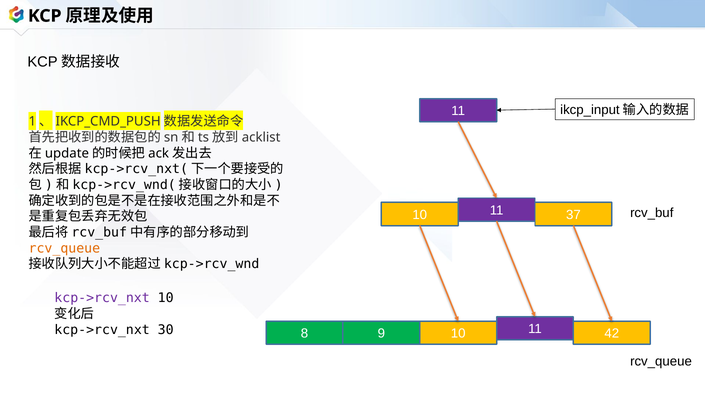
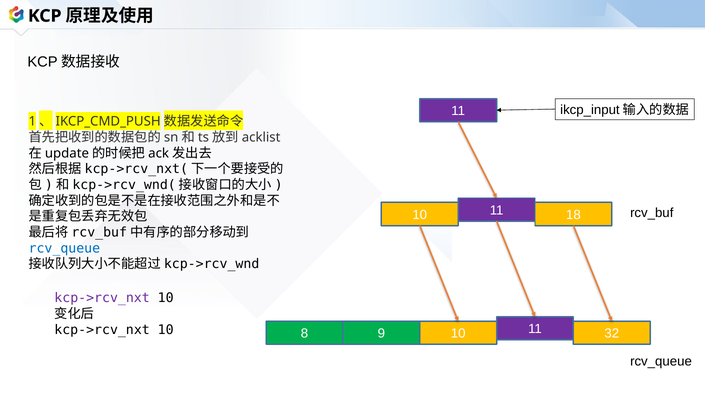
37: 37 -> 18 (573, 215)
rcv_queue colour: orange -> blue (64, 249)
30: 30 -> 10 (166, 330)
42: 42 -> 32 (612, 334)
